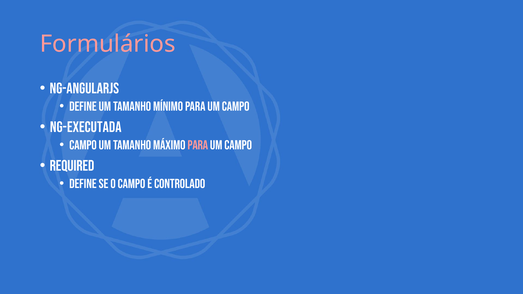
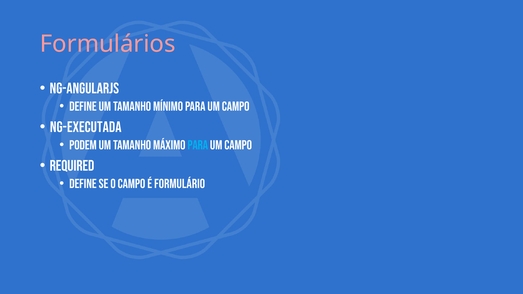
Campo: Campo -> Podem (83, 145)
para colour: pink -> light blue (198, 145)
controlado: controlado -> formulário (180, 184)
